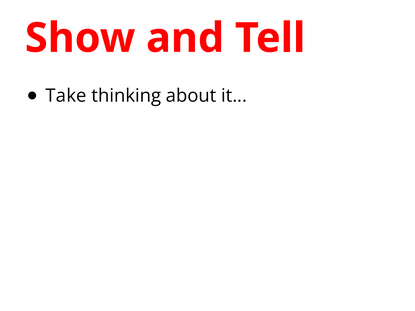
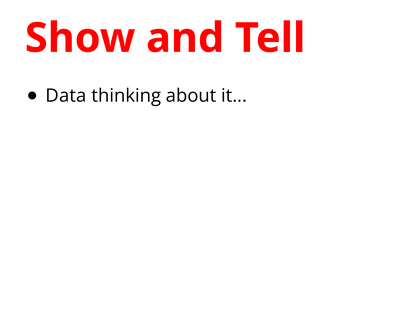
Take: Take -> Data (66, 96)
